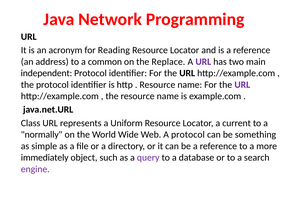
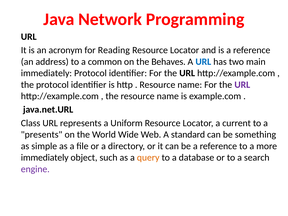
Replace: Replace -> Behaves (168, 62)
URL colour: purple -> blue (203, 62)
independent: independent -> immediately (46, 73)
normally: normally -> presents (42, 135)
A protocol: protocol -> standard (188, 135)
query colour: purple -> orange (148, 158)
